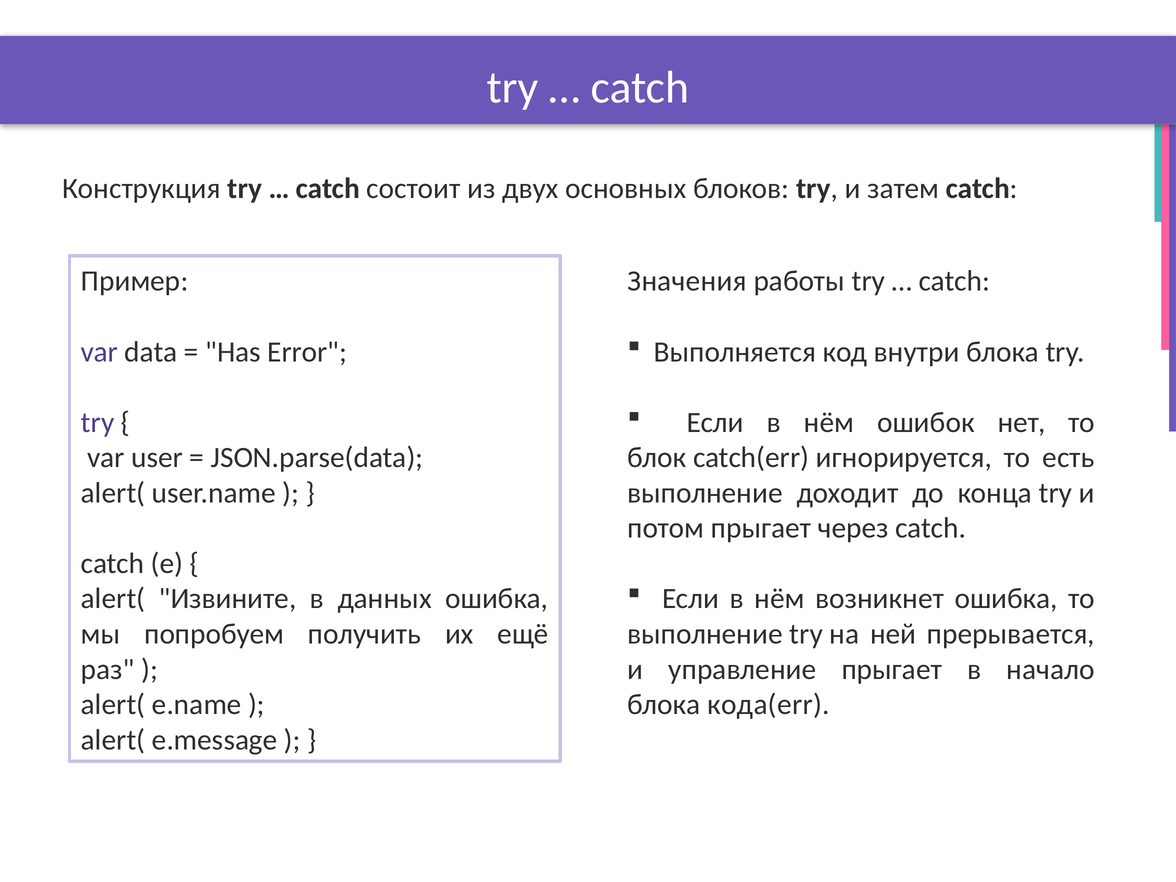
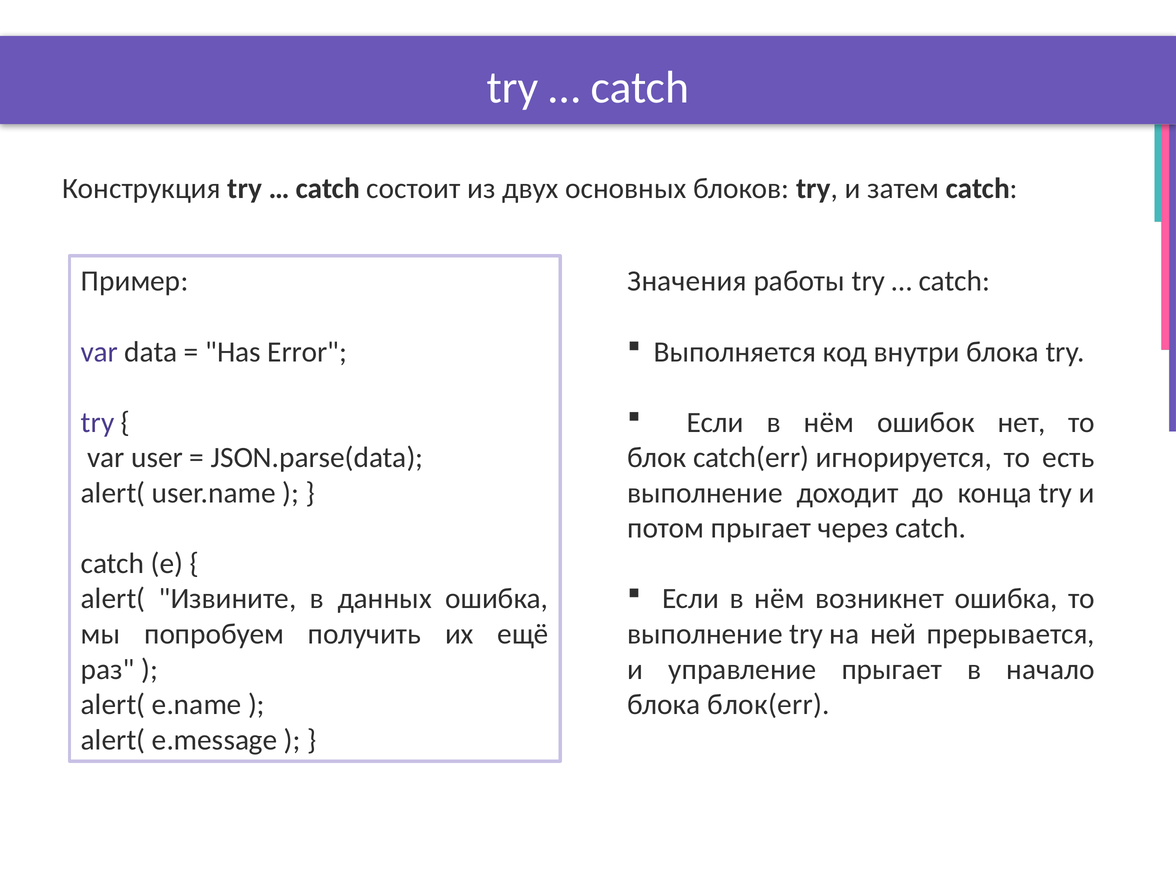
кода(err: кода(err -> блок(err (768, 705)
